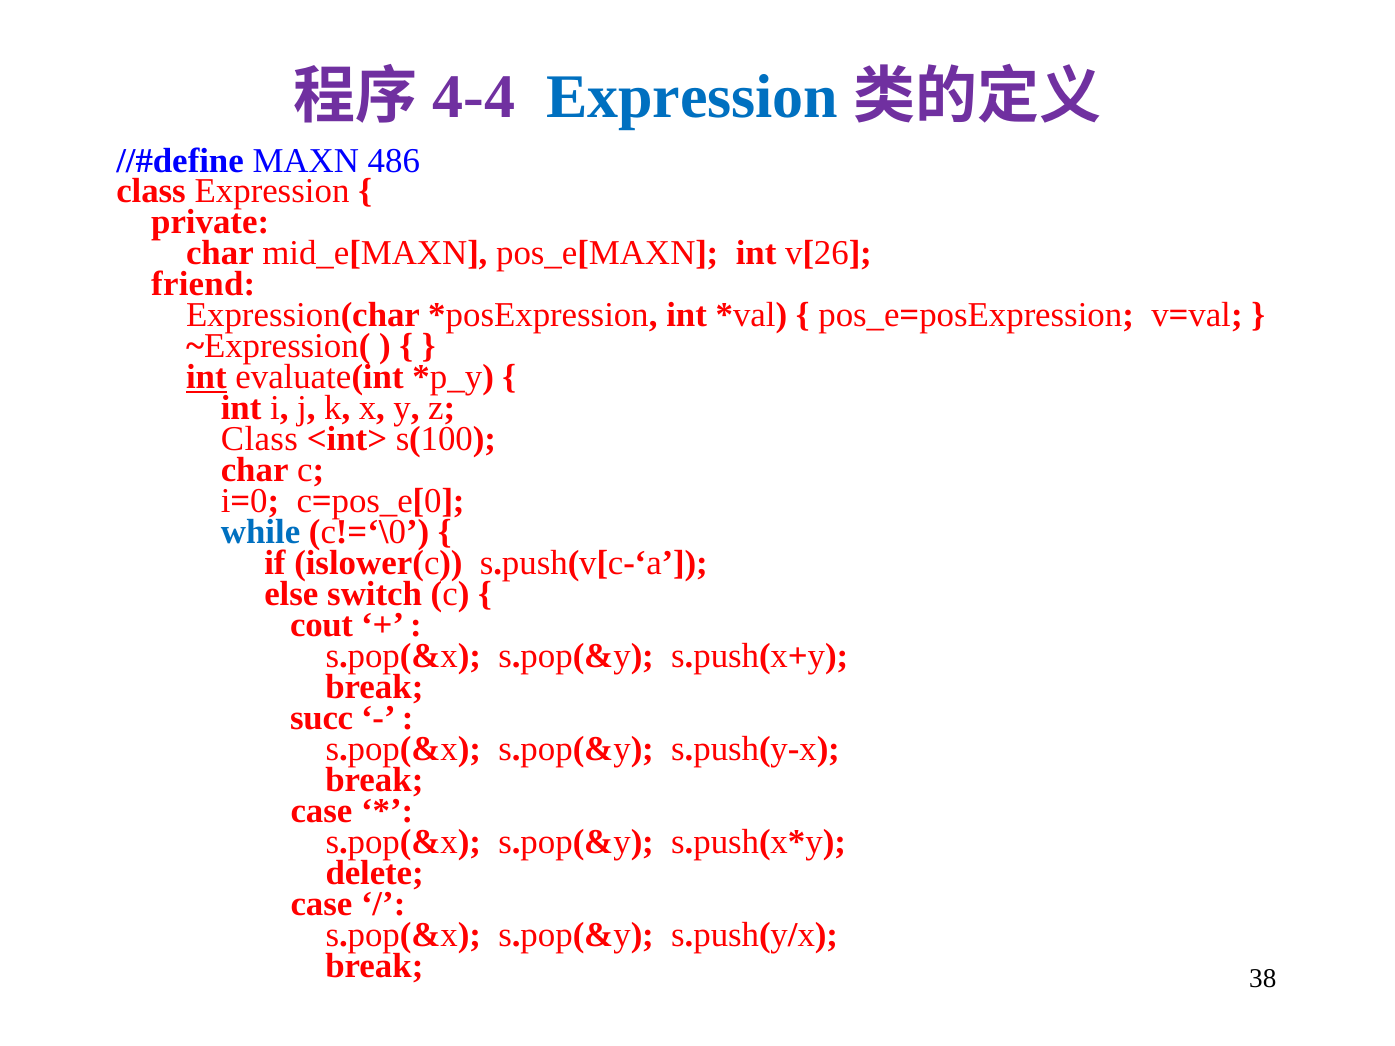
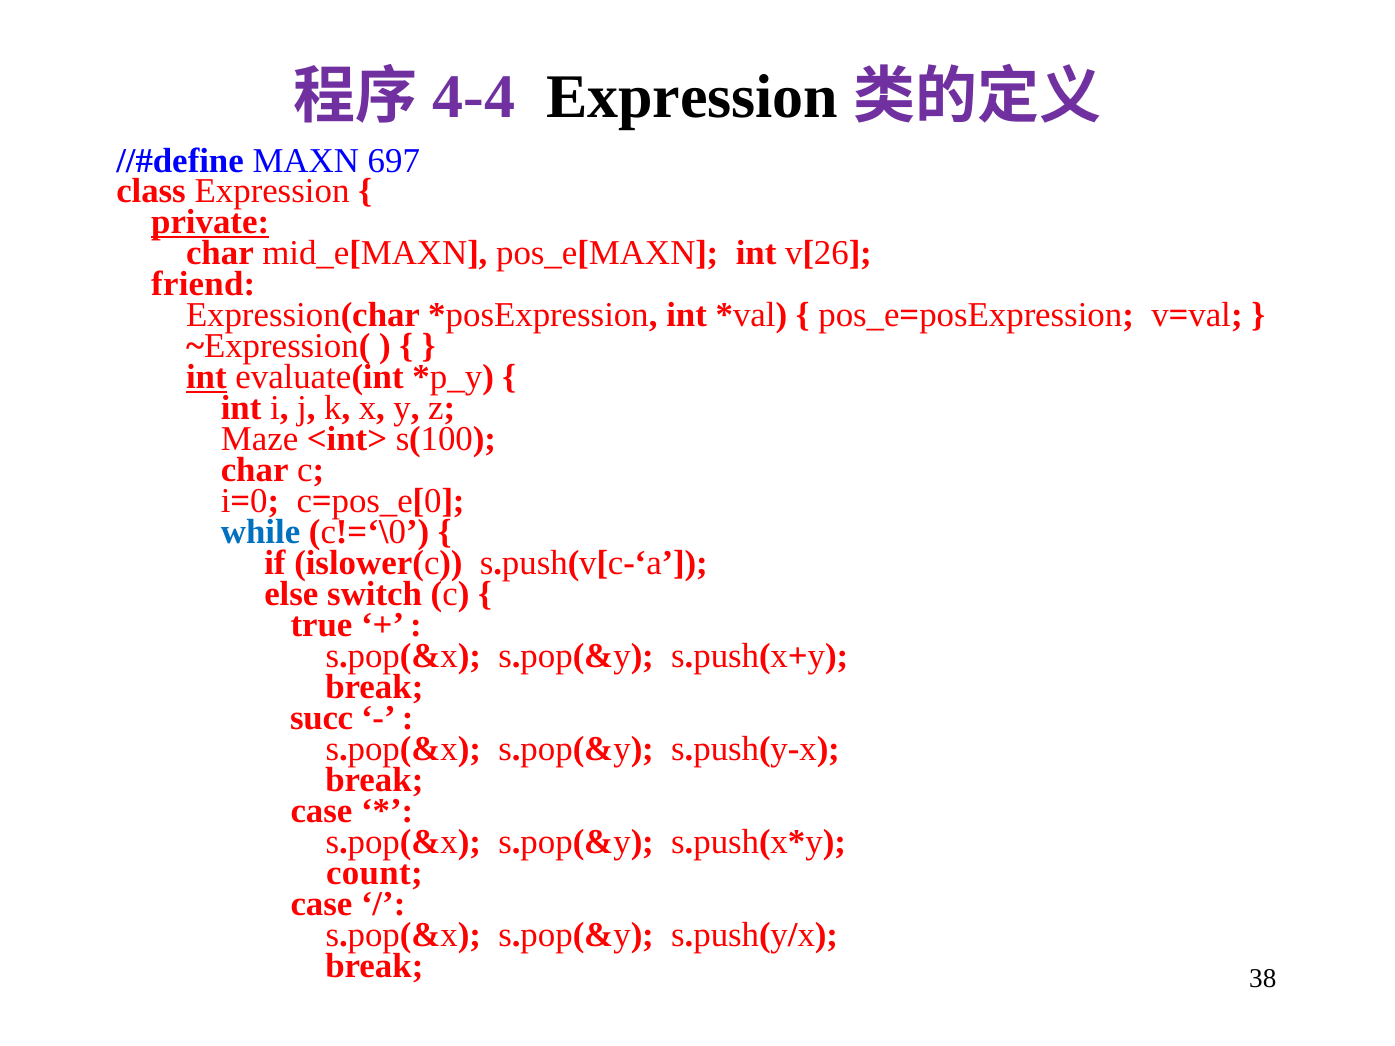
Expression colour: blue -> black (692, 97)
486: 486 -> 697 (394, 161)
private underline: none -> present (210, 223)
Class: Class -> Maze (260, 439)
cout: cout -> true (322, 625)
delete: delete -> count (374, 873)
